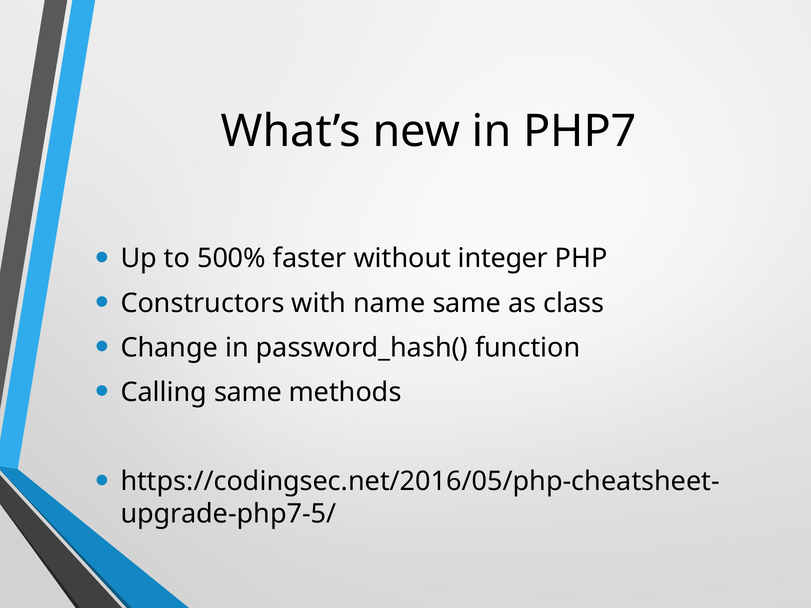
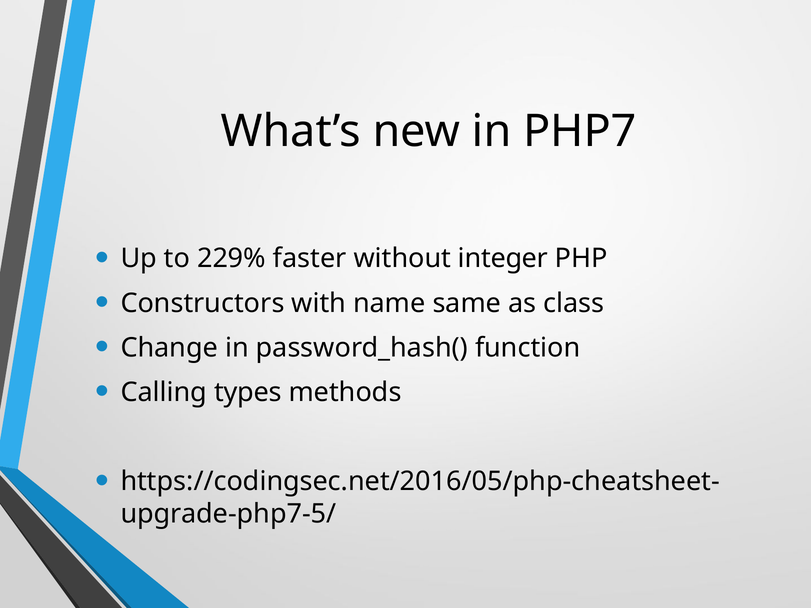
500%: 500% -> 229% (232, 259)
Calling same: same -> types (248, 392)
